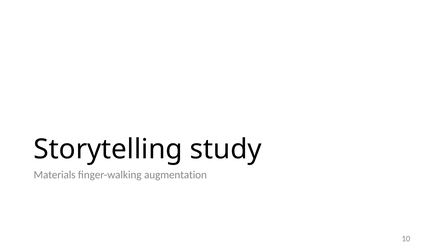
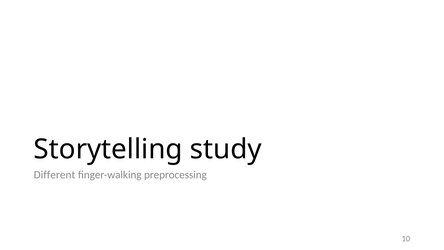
Materials: Materials -> Different (55, 175)
augmentation: augmentation -> preprocessing (175, 175)
